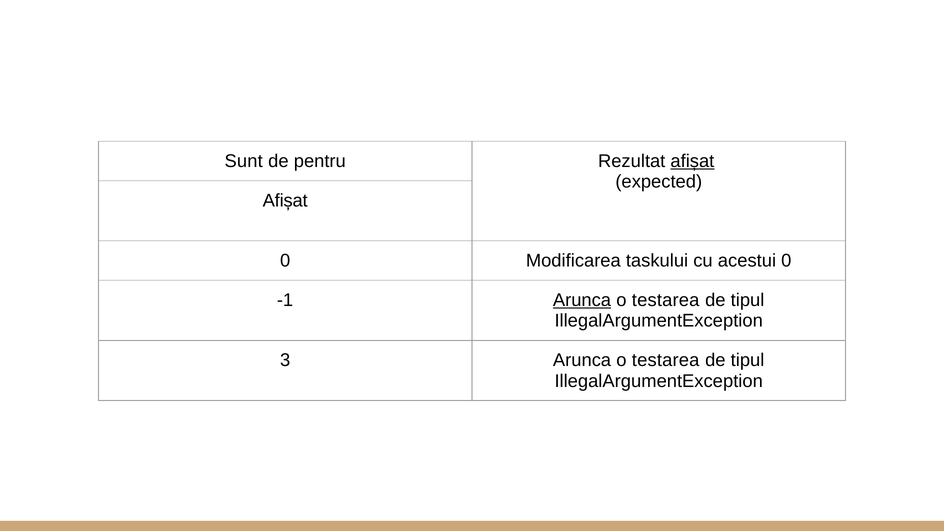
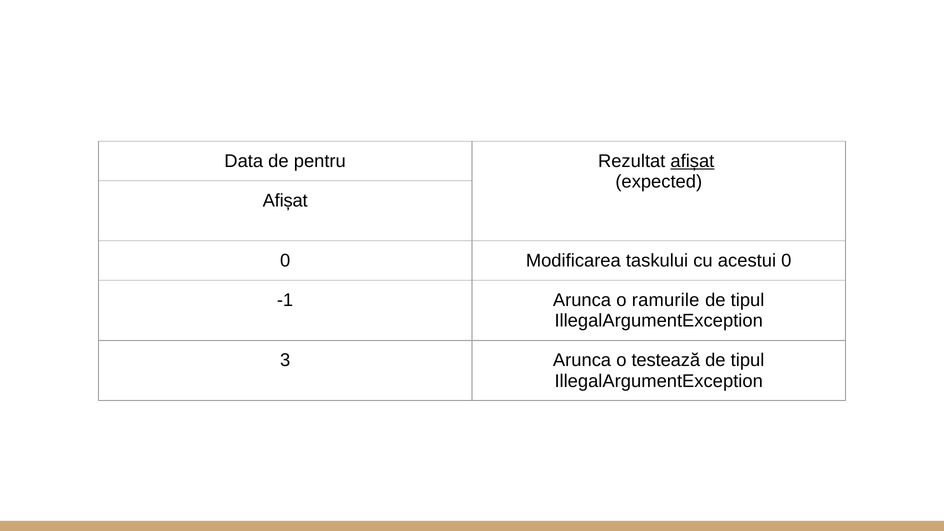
Sunt: Sunt -> Data (244, 161)
Arunca underline: present -> none (582, 300)
testarea: testarea -> ramurile (666, 300)
3 Arunca o testarea: testarea -> testează (666, 360)
